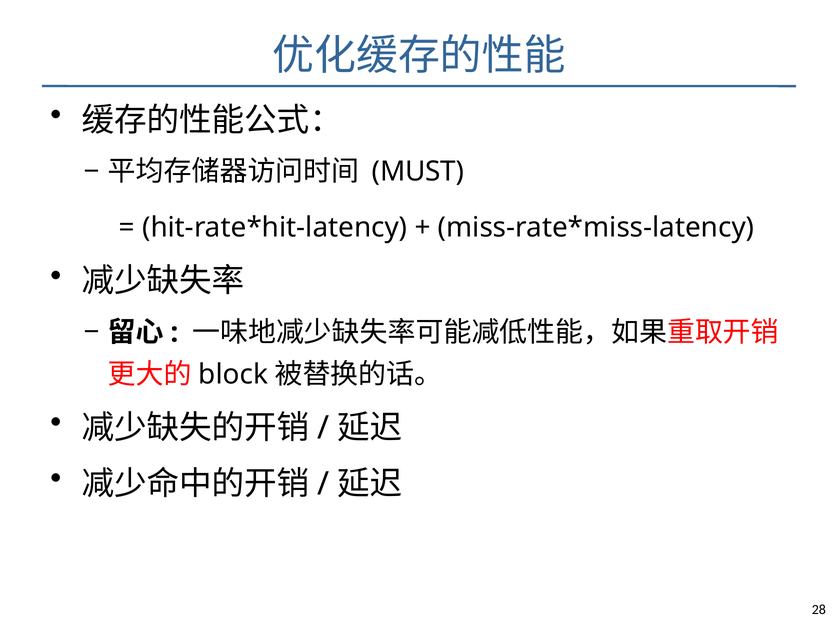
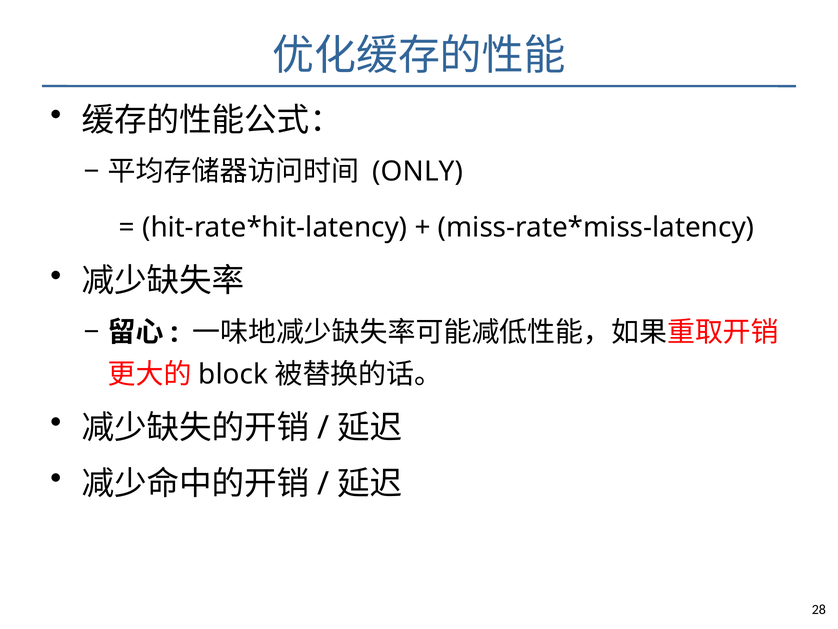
MUST: MUST -> ONLY (418, 172)
